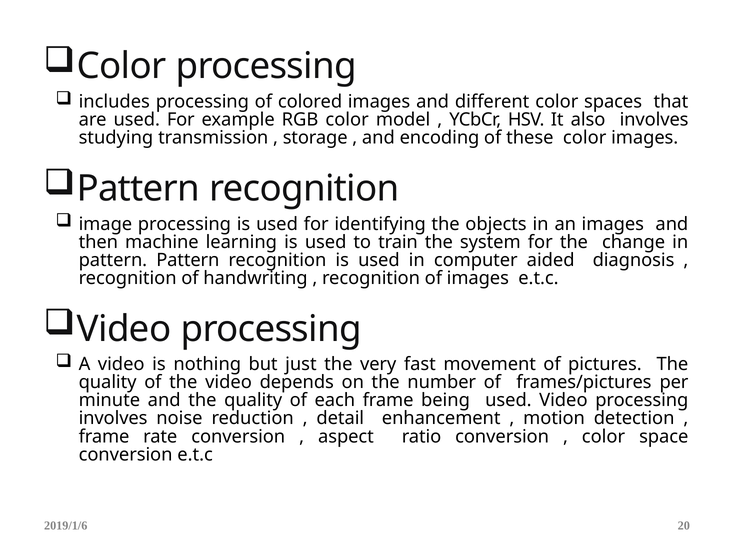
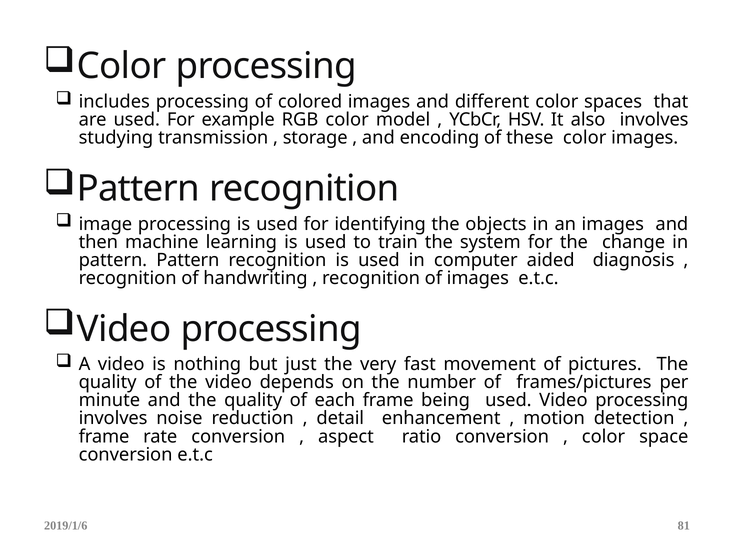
20: 20 -> 81 (684, 525)
